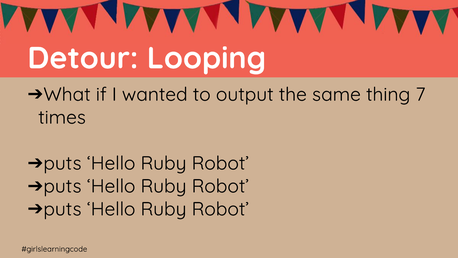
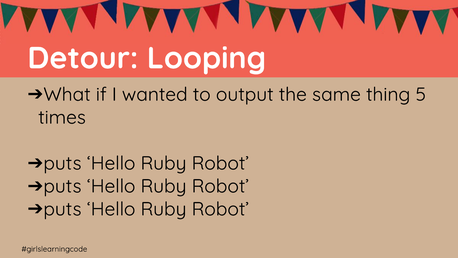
7: 7 -> 5 (421, 94)
